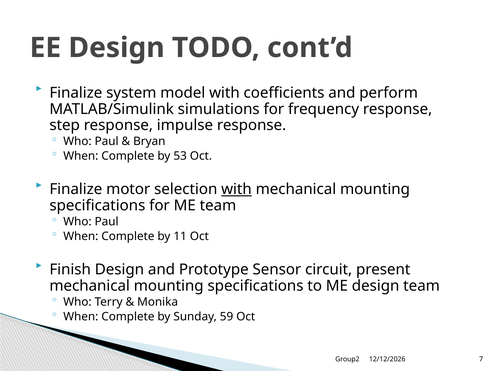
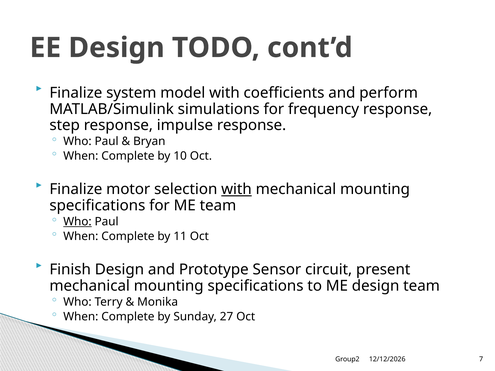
53: 53 -> 10 (180, 156)
Who underline: none -> present (77, 222)
59: 59 -> 27 (227, 317)
